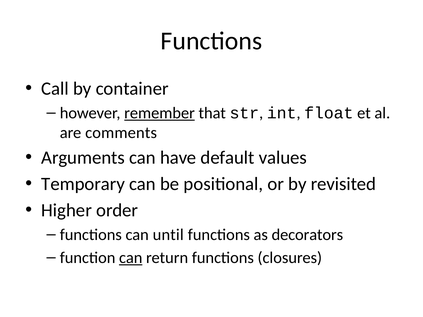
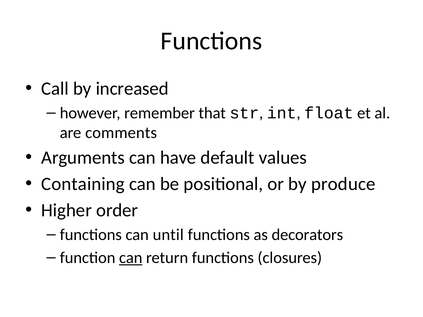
container: container -> increased (132, 89)
remember underline: present -> none (160, 113)
Temporary: Temporary -> Containing (83, 184)
revisited: revisited -> produce (343, 184)
